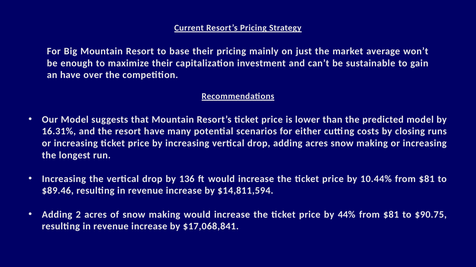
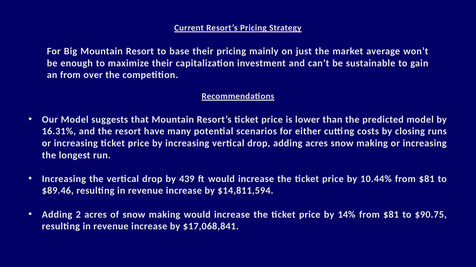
an have: have -> from (70, 75)
136: 136 -> 439 (187, 179)
44%: 44% -> 14% (347, 215)
